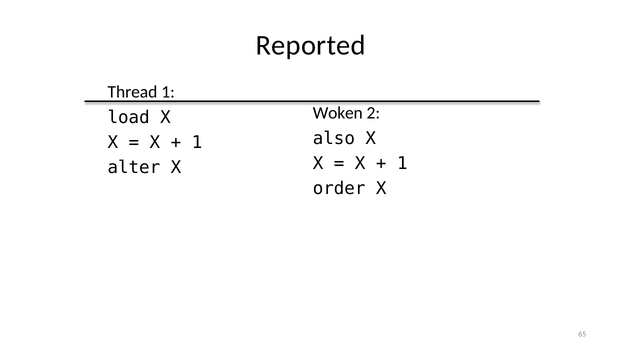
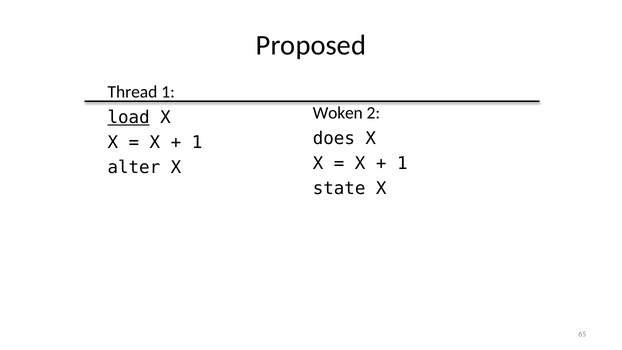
Reported: Reported -> Proposed (311, 45)
load underline: none -> present (129, 117)
also: also -> does (334, 138)
order: order -> state (339, 189)
